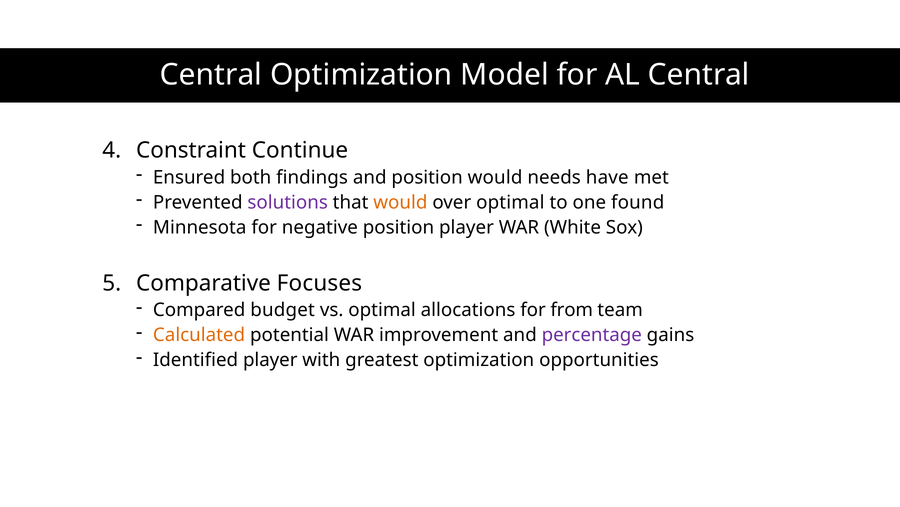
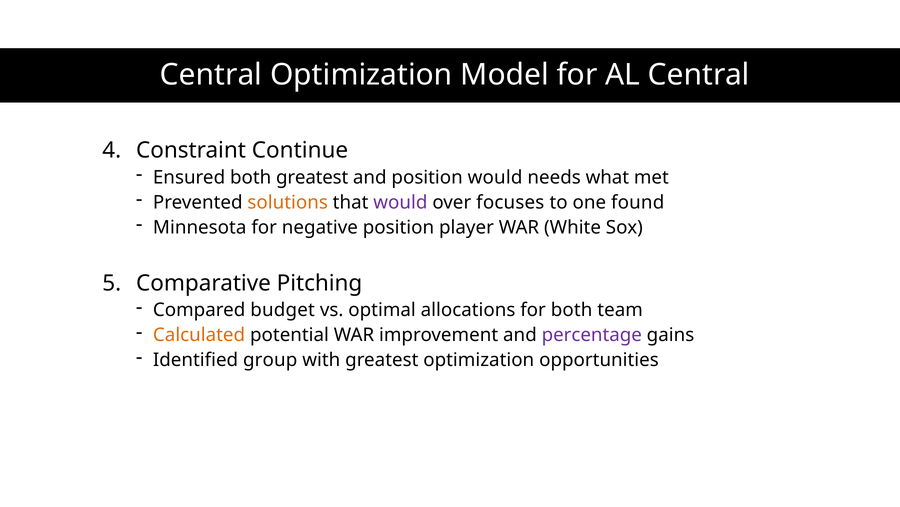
both findings: findings -> greatest (312, 177)
have: have -> what (607, 177)
solutions colour: purple -> orange (288, 202)
would colour: orange -> purple (400, 202)
over optimal: optimal -> focuses (510, 202)
Focuses: Focuses -> Pitching (320, 283)
for from: from -> both (572, 310)
Identified player: player -> group (270, 360)
